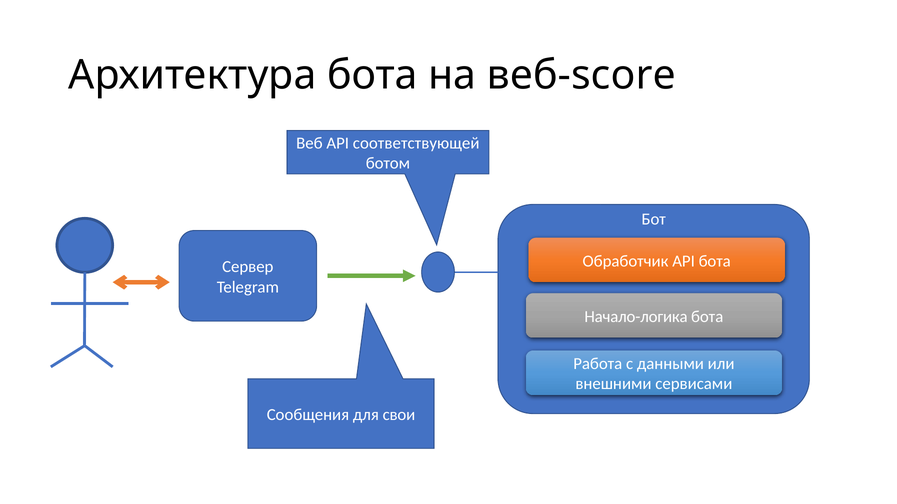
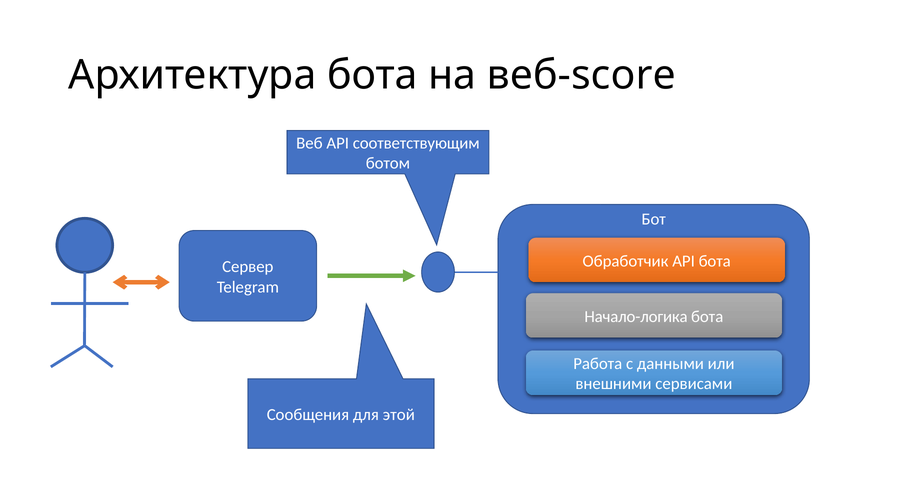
соответствующей: соответствующей -> соответствующим (416, 143)
свои: свои -> этой (399, 415)
